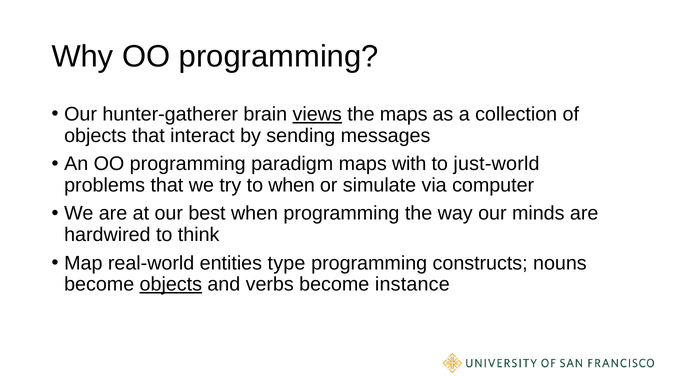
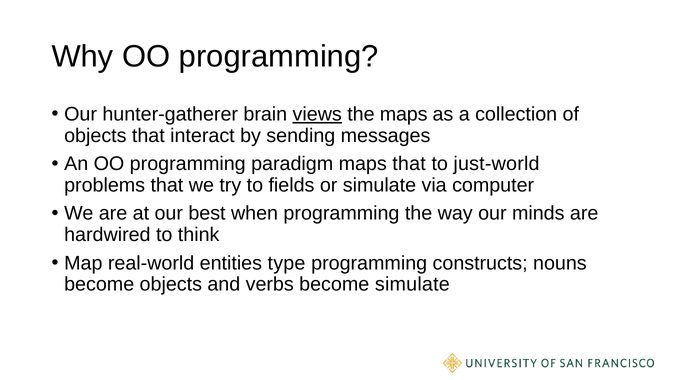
maps with: with -> that (409, 164)
to when: when -> fields (291, 185)
objects underline: present -> none (171, 285)
become instance: instance -> simulate (412, 285)
